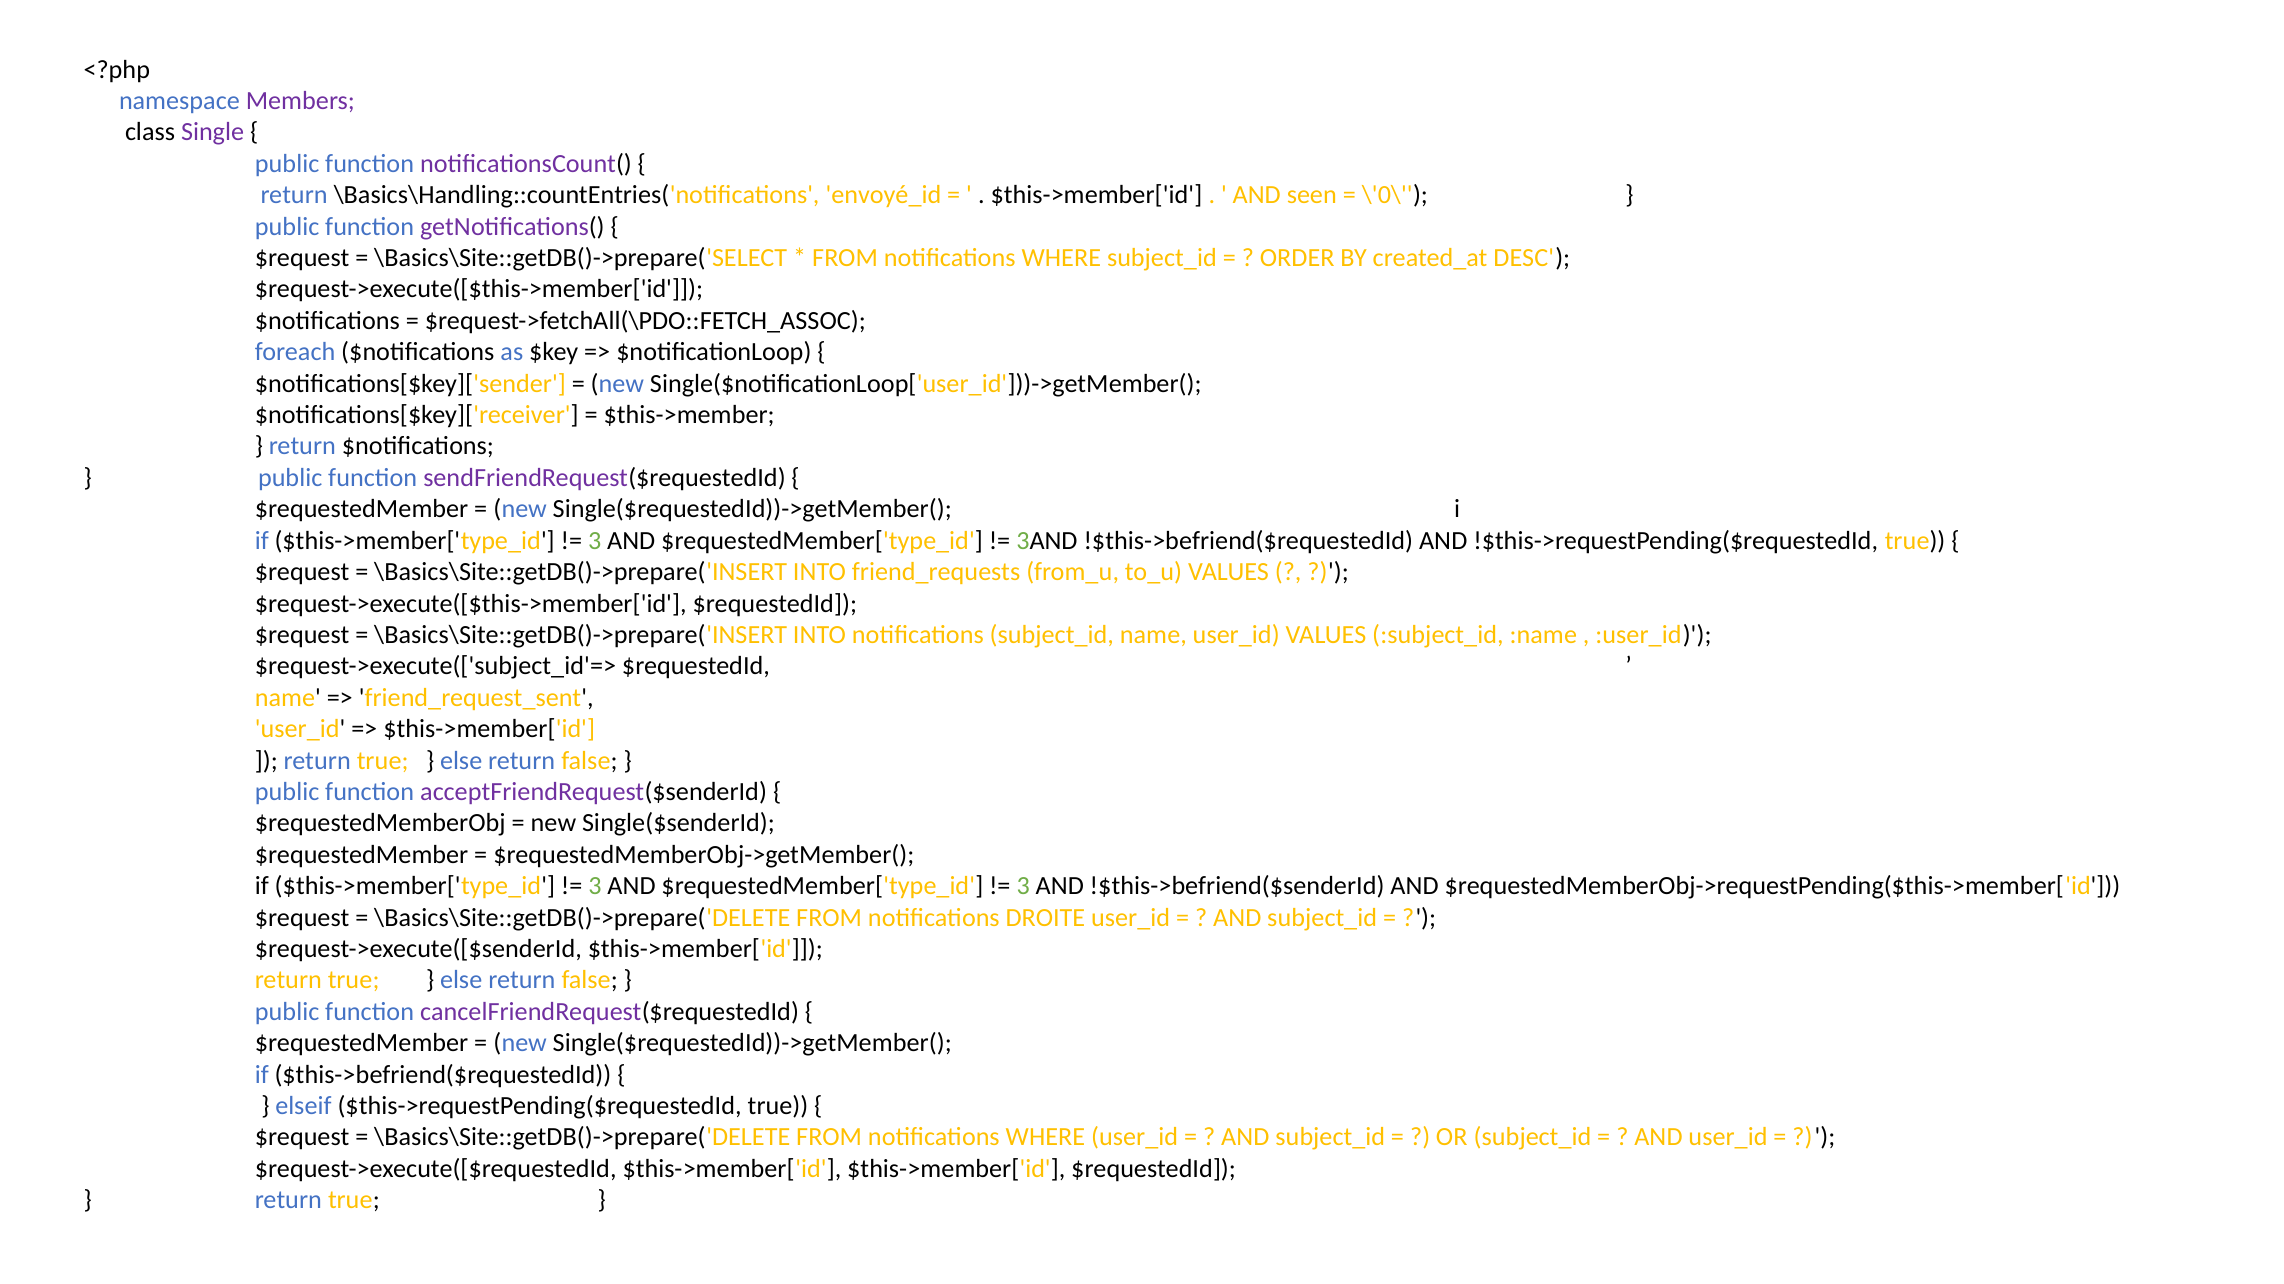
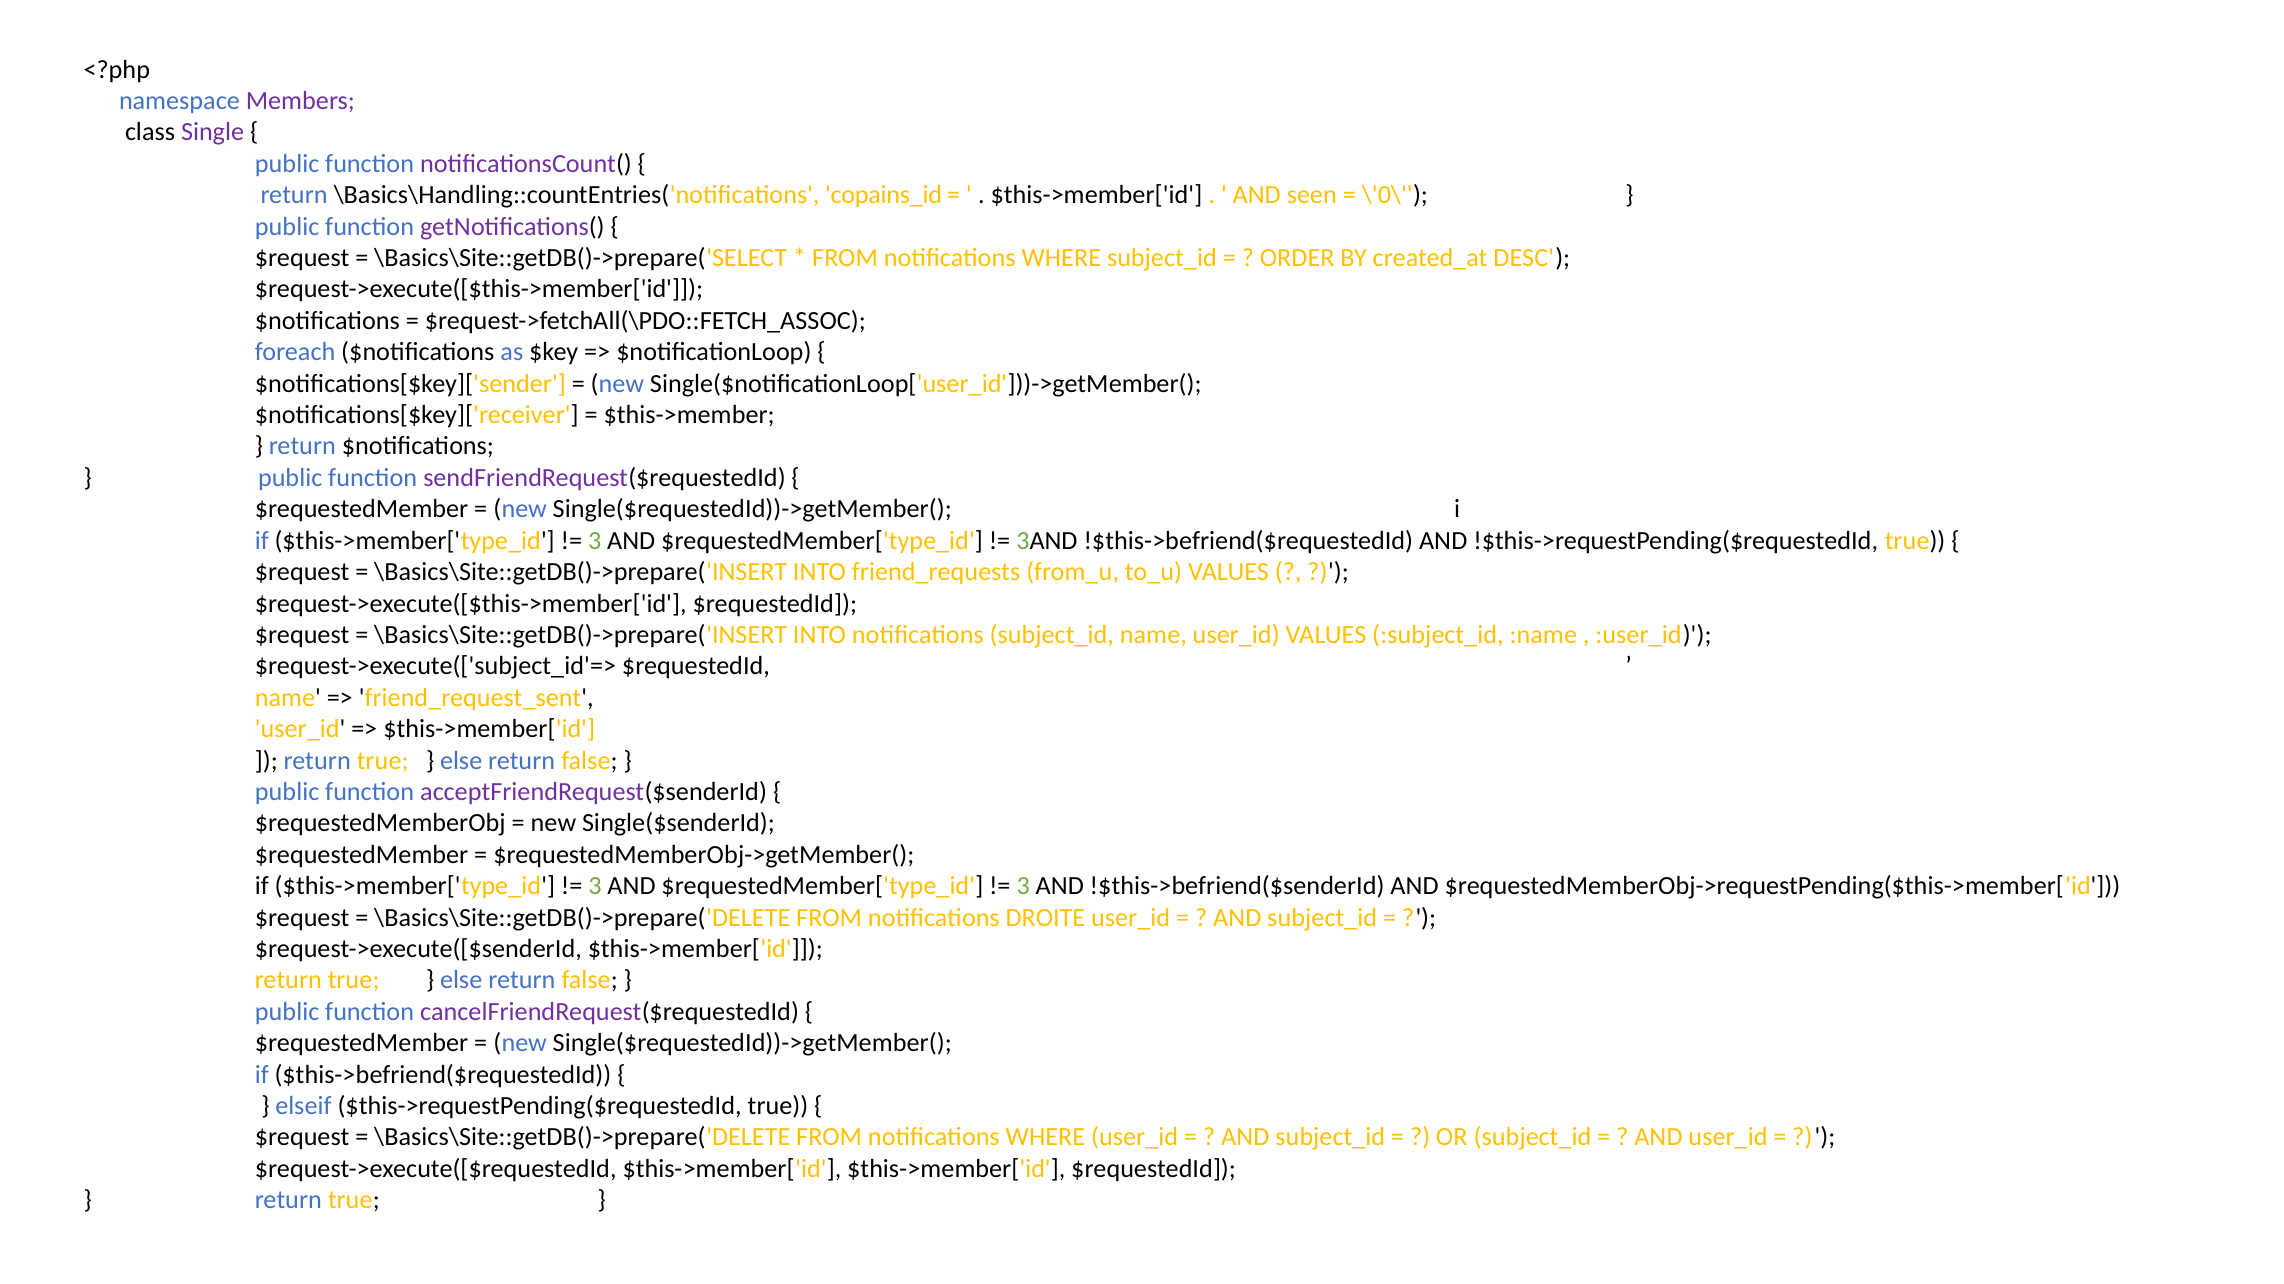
envoyé_id: envoyé_id -> copains_id (884, 195)
